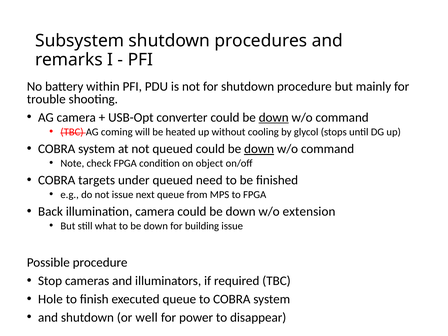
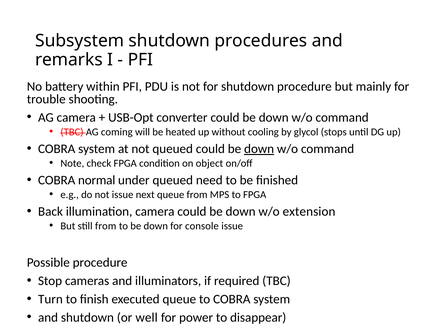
down underline: present -> none (274, 117)
targets: targets -> normal (97, 180)
still what: what -> from (106, 226)
building: building -> console (202, 226)
Hole: Hole -> Turn (50, 299)
